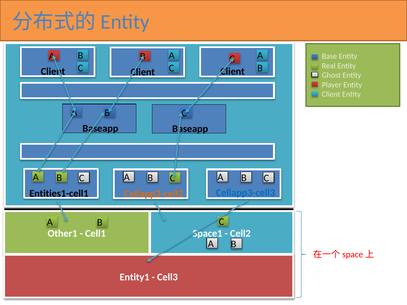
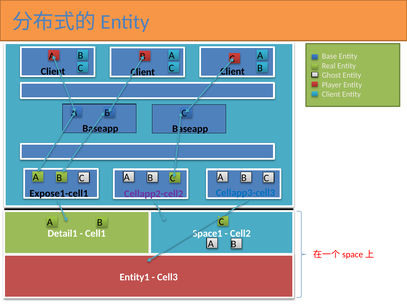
Entities1-cell1: Entities1-cell1 -> Expose1-cell1 (59, 193)
Cellapp2-cell2 colour: orange -> purple (154, 194)
Other1: Other1 -> Detail1 (63, 234)
